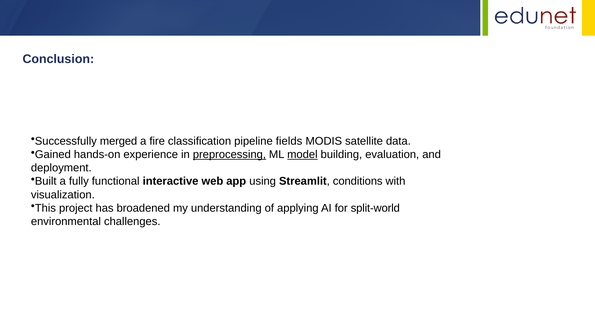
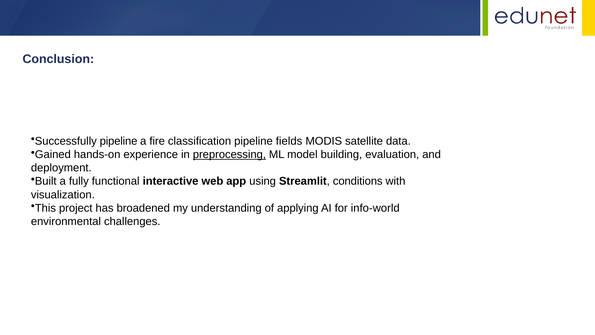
Successfully merged: merged -> pipeline (119, 141)
model underline: present -> none (302, 154)
split-world: split-world -> info-world (375, 208)
